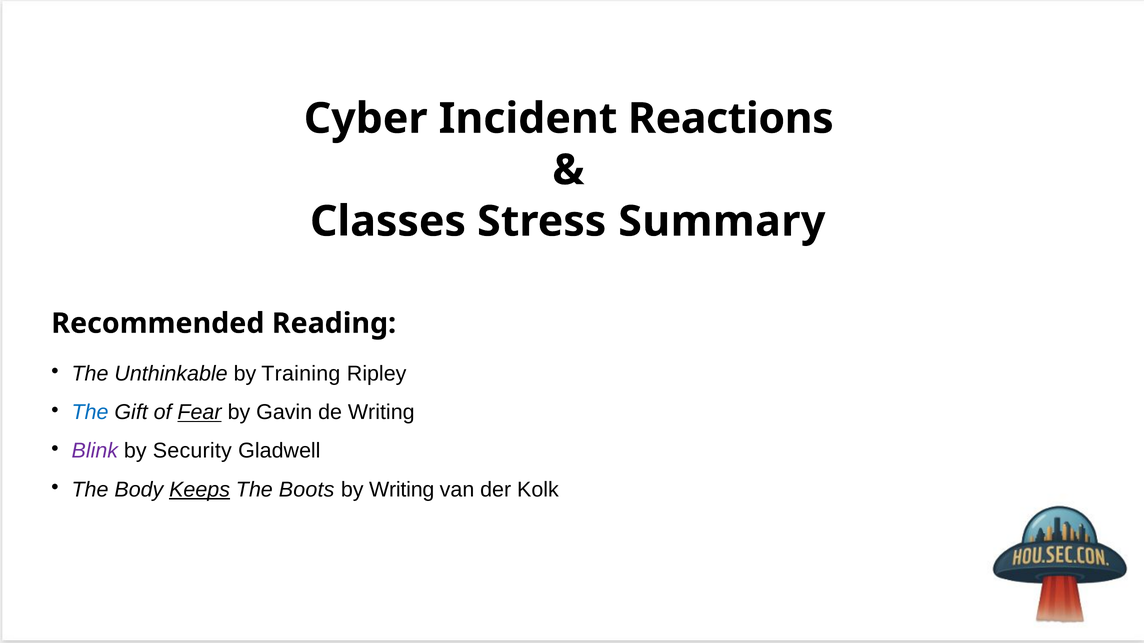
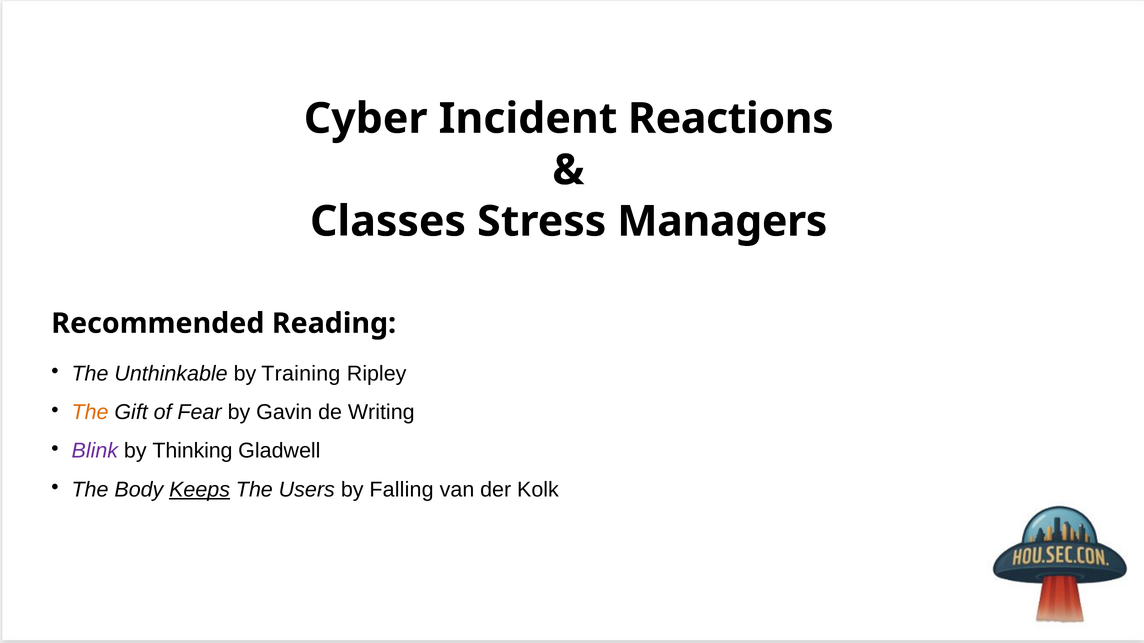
Summary: Summary -> Managers (722, 222)
The colour: blue -> orange (90, 413)
Fear underline: present -> none (200, 413)
Security: Security -> Thinking (193, 451)
Boots: Boots -> Users (307, 490)
by Writing: Writing -> Falling (402, 490)
